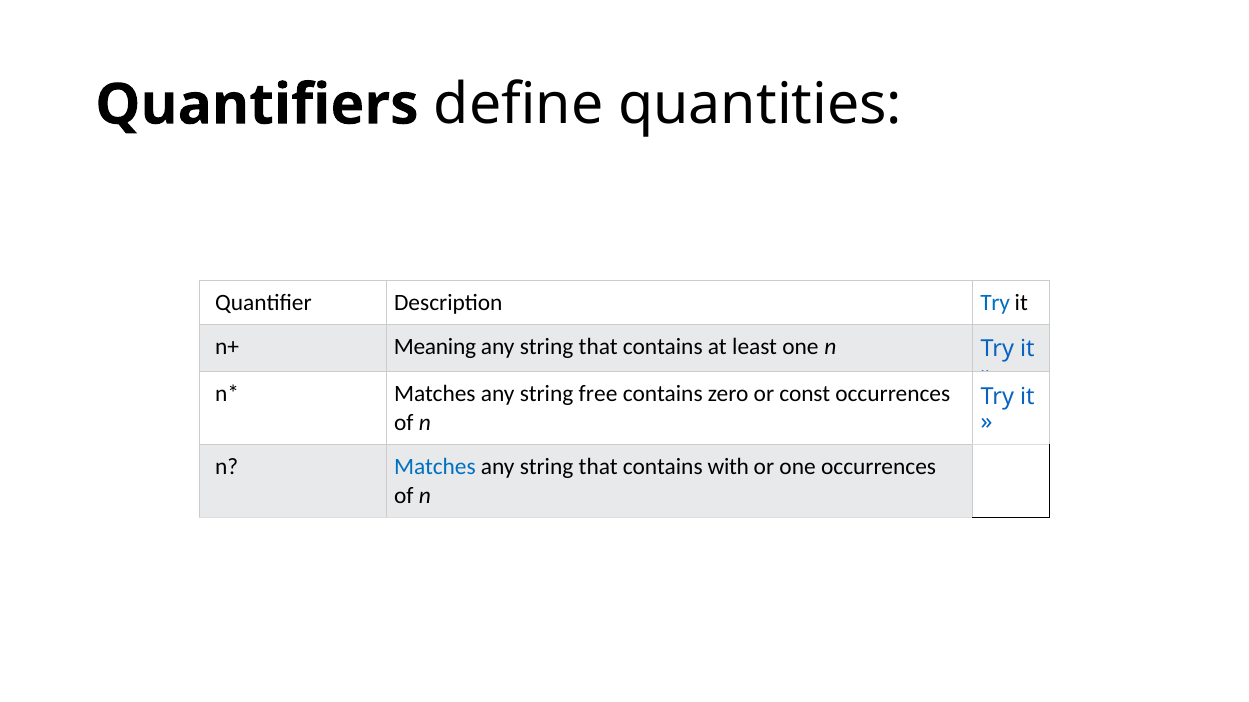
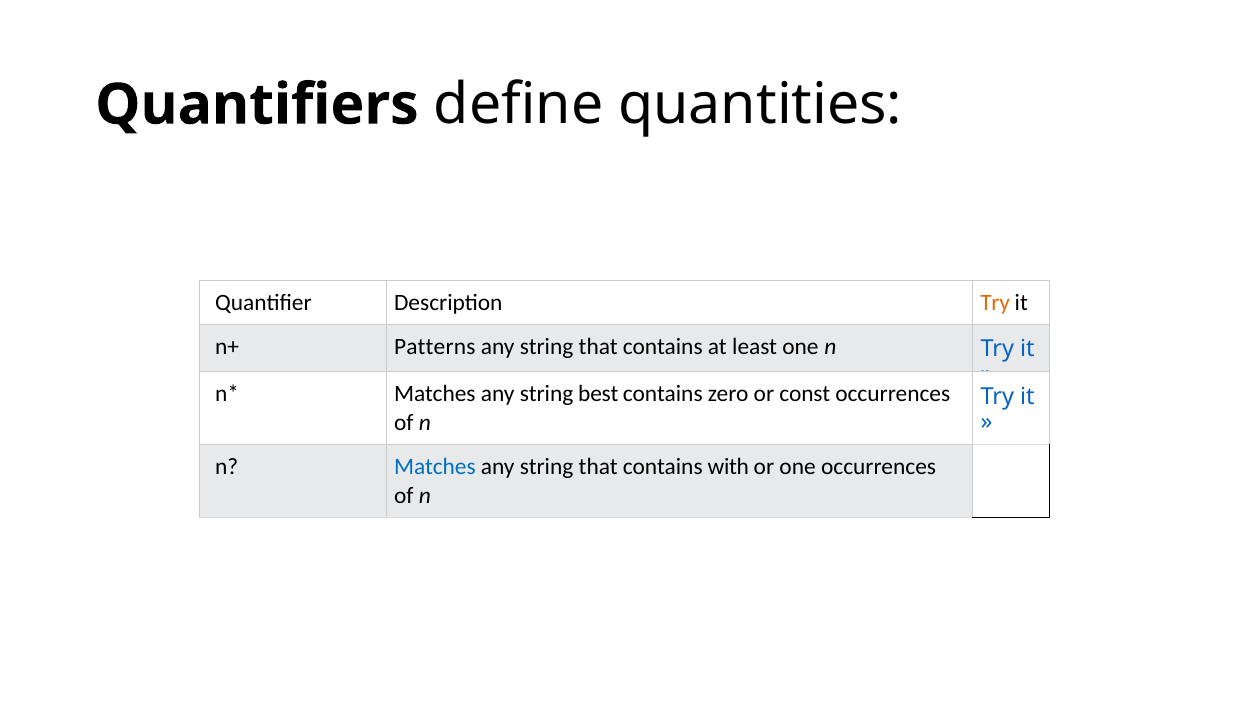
Try colour: blue -> orange (995, 303)
Meaning: Meaning -> Patterns (435, 347)
free: free -> best (598, 394)
